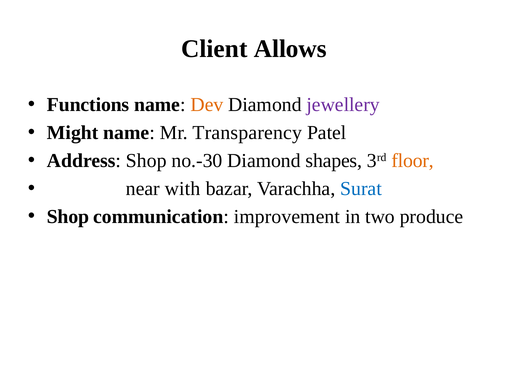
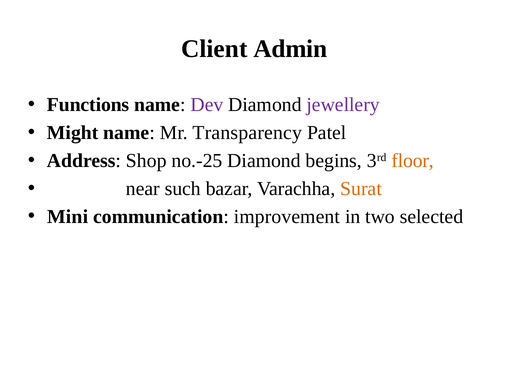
Allows: Allows -> Admin (290, 49)
Dev colour: orange -> purple (207, 105)
no.-30: no.-30 -> no.-25 (197, 161)
shapes: shapes -> begins (334, 161)
with: with -> such (183, 189)
Surat colour: blue -> orange (361, 189)
Shop: Shop -> Mini (68, 217)
produce: produce -> selected (431, 217)
